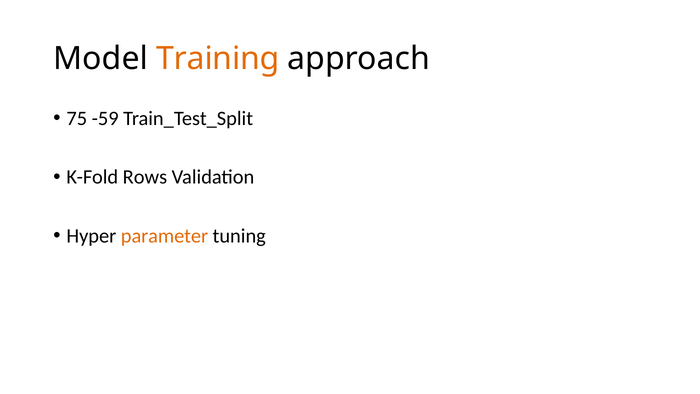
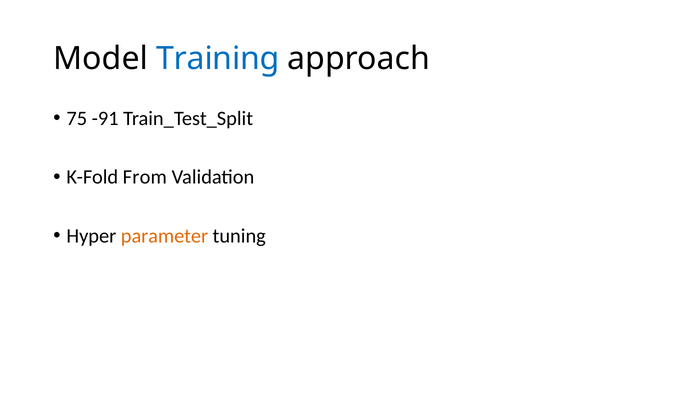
Training colour: orange -> blue (218, 59)
-59: -59 -> -91 (105, 118)
Rows: Rows -> From (145, 177)
